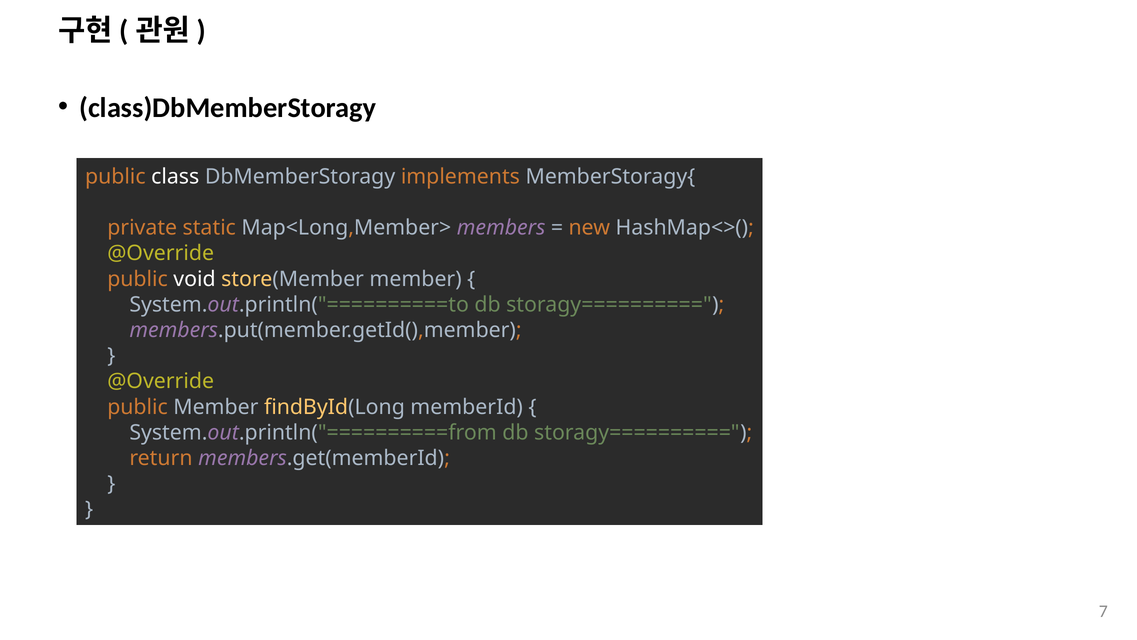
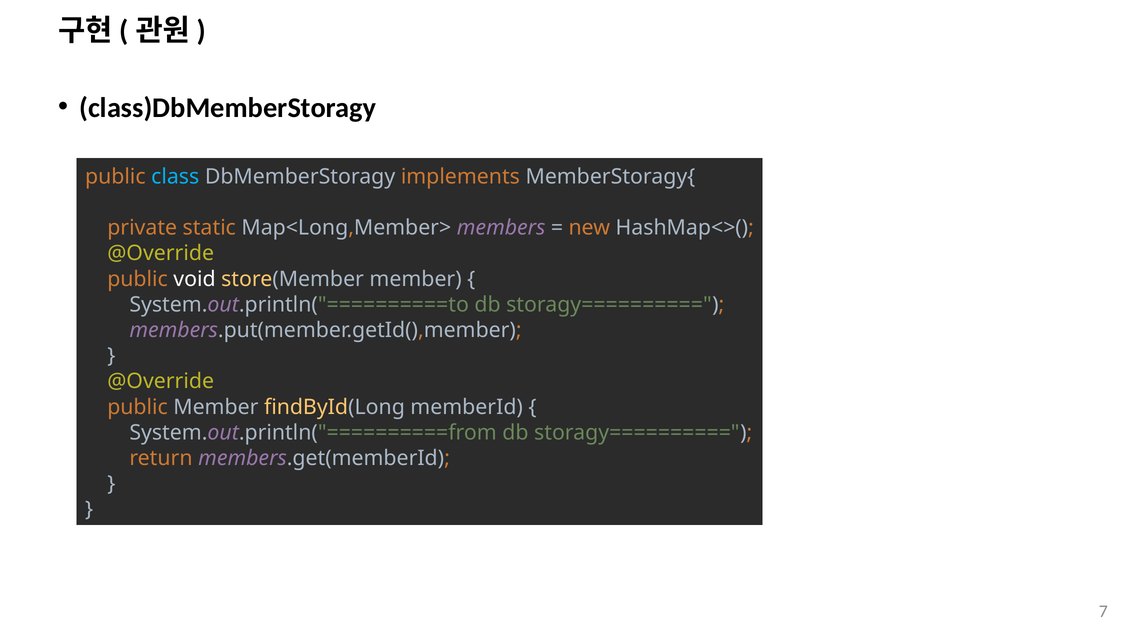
class colour: white -> light blue (175, 177)
